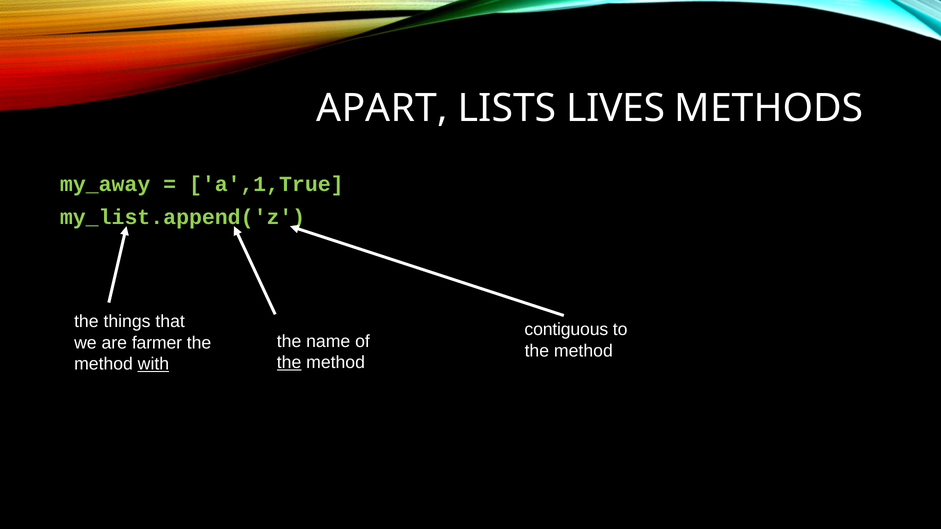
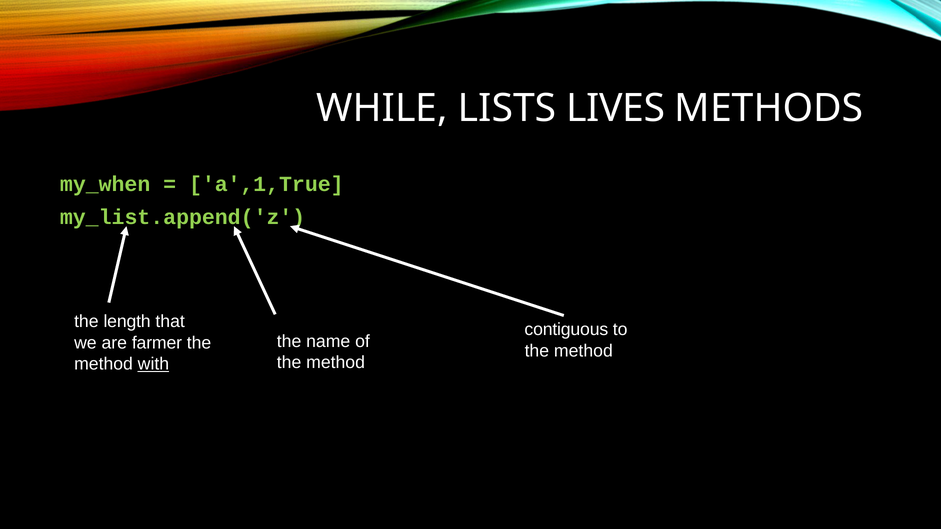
APART: APART -> WHILE (382, 109)
my_away: my_away -> my_when (105, 184)
things: things -> length (127, 322)
the underline: present -> none (289, 363)
